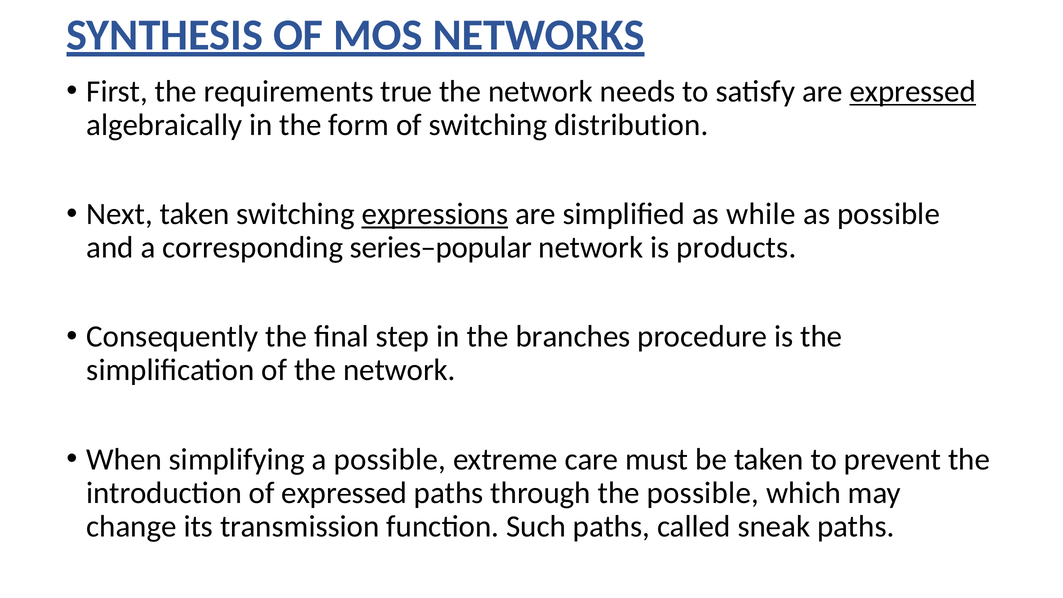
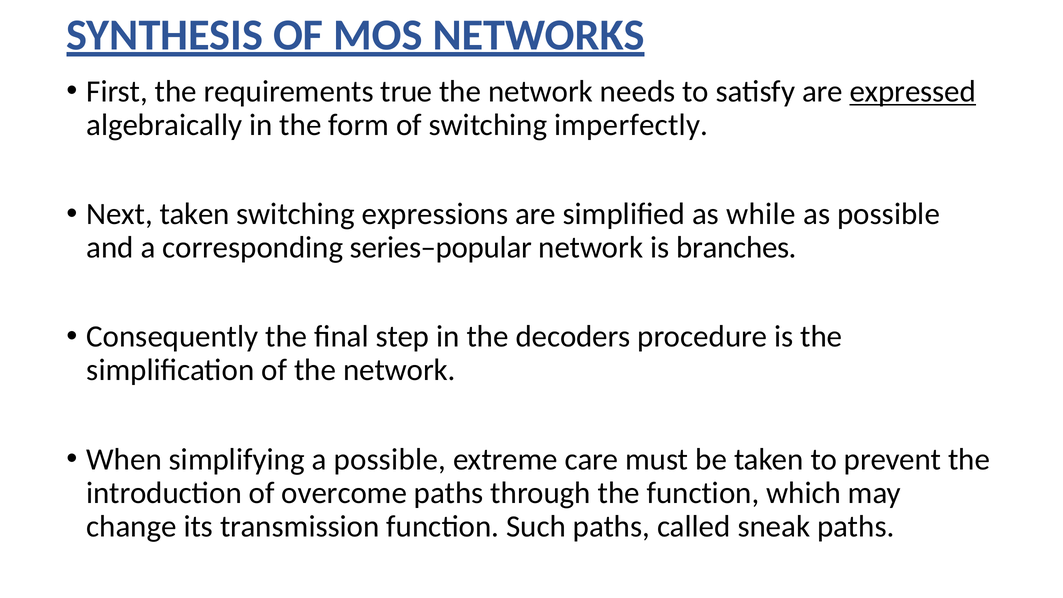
distribution: distribution -> imperfectly (631, 125)
expressions underline: present -> none (435, 214)
products: products -> branches (737, 247)
branches: branches -> decoders (573, 337)
of expressed: expressed -> overcome (344, 493)
the possible: possible -> function (703, 493)
